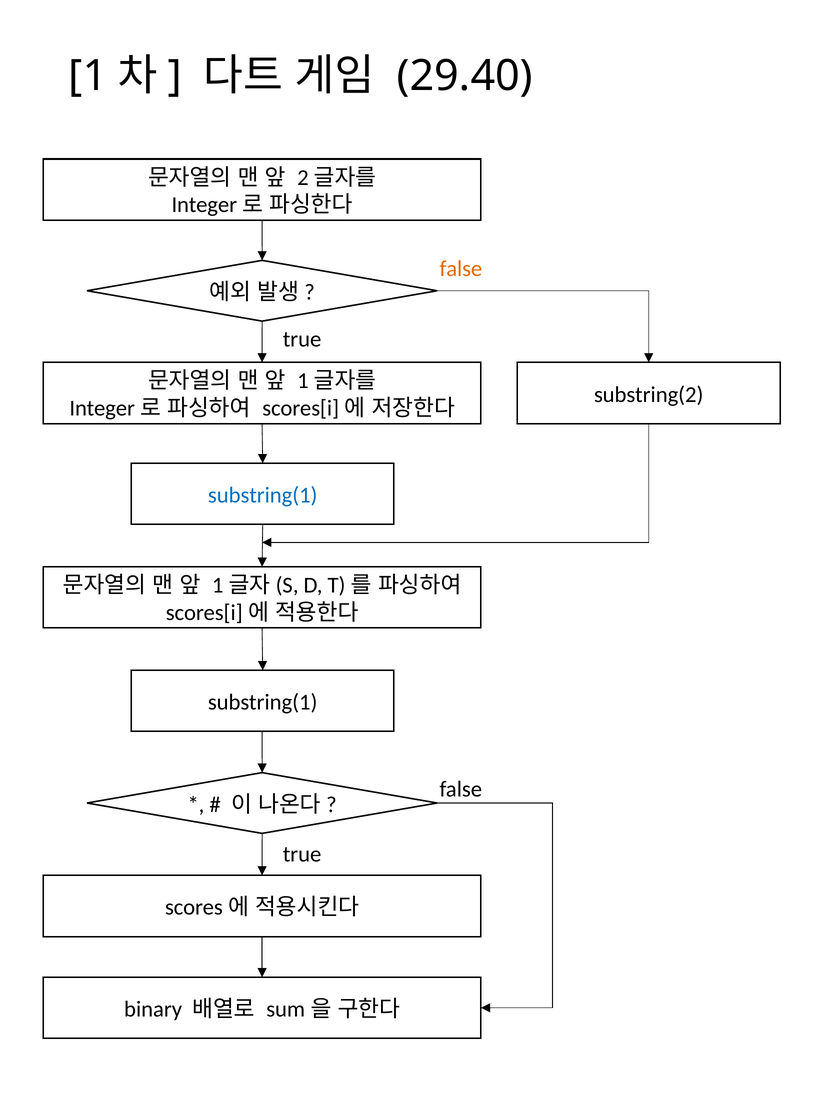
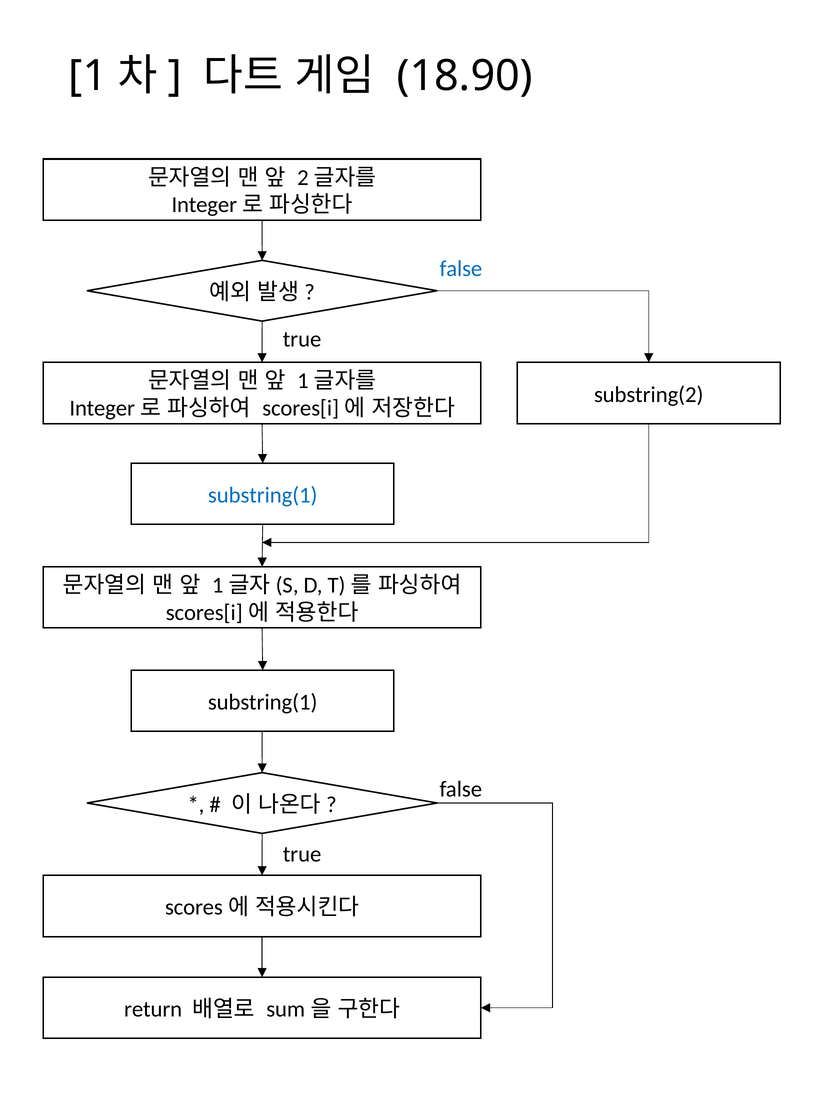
29.40: 29.40 -> 18.90 (465, 76)
false colour: orange -> blue (461, 269)
binary: binary -> return (153, 1009)
